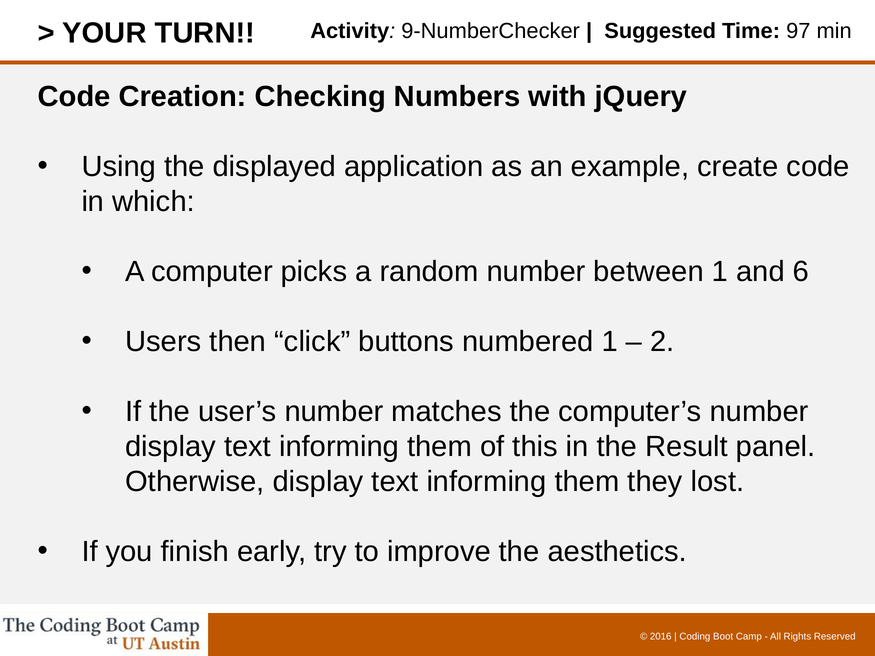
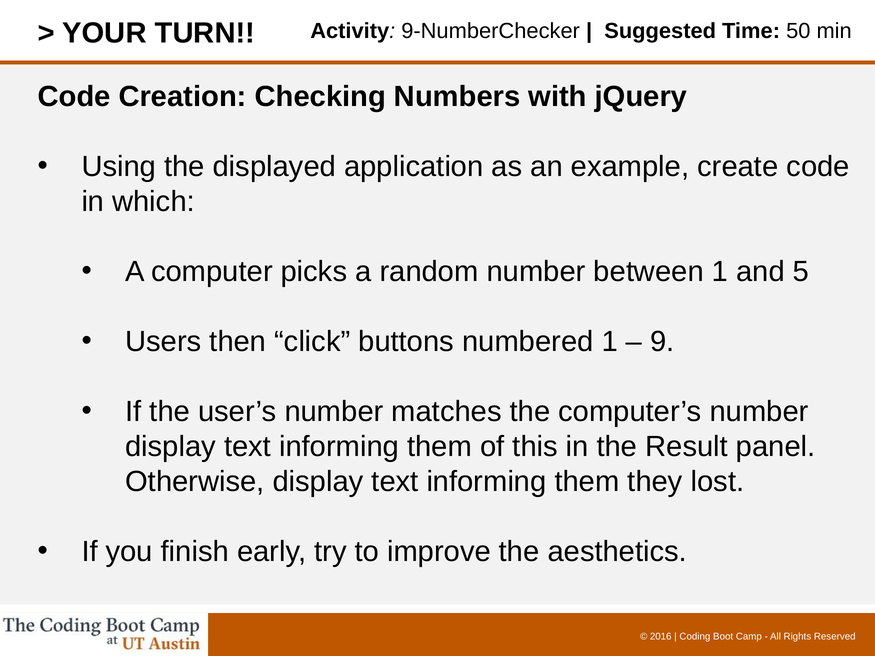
97: 97 -> 50 (798, 31)
6: 6 -> 5 (801, 272)
2: 2 -> 9 (662, 342)
